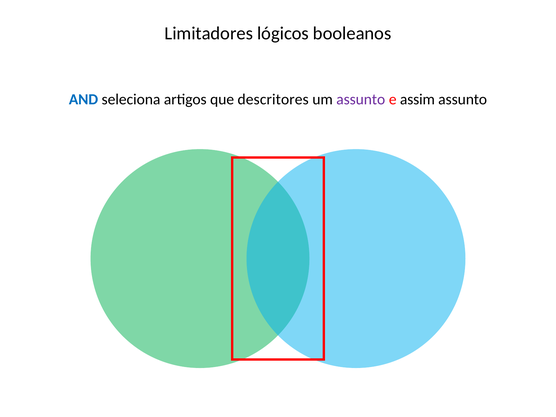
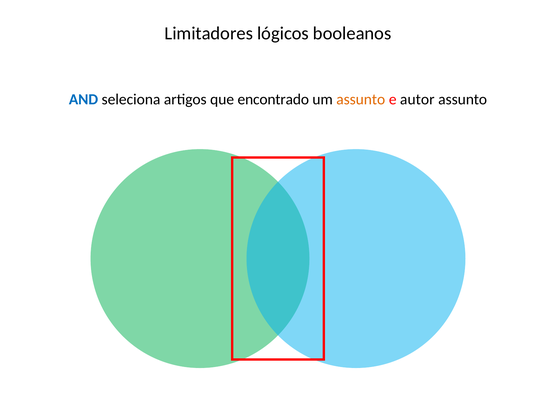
descritores: descritores -> encontrado (273, 99)
assunto colour: purple -> orange (361, 99)
assim: assim -> autor (417, 99)
